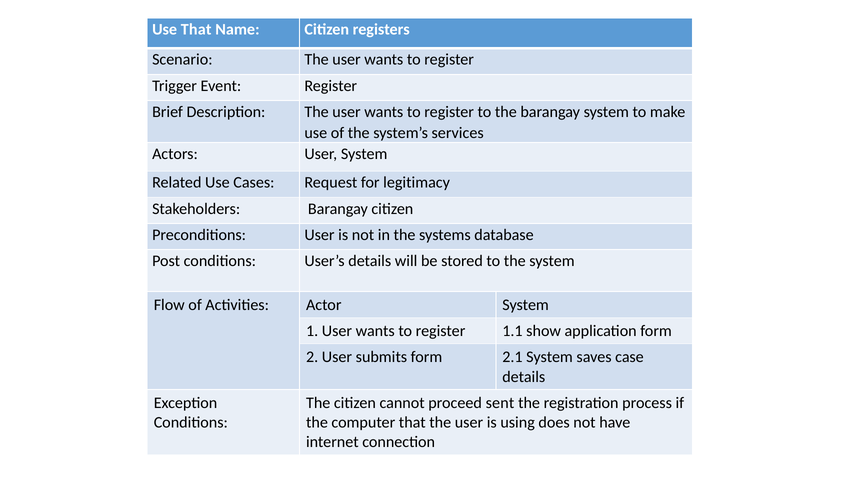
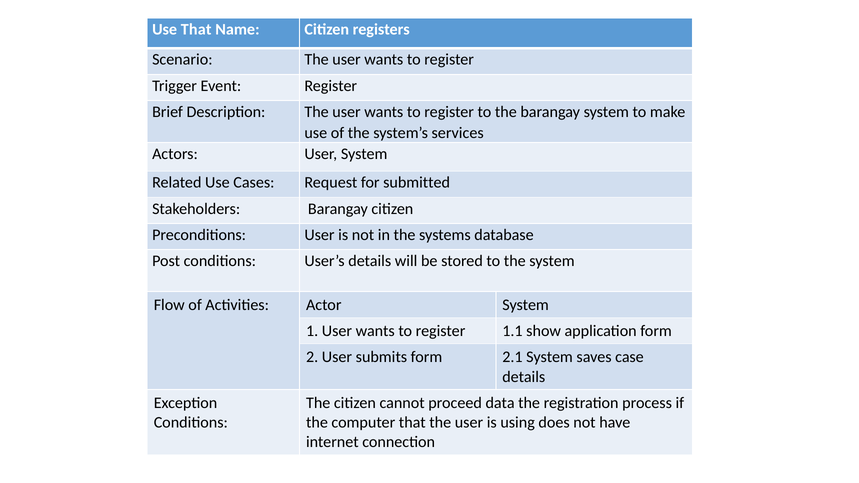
legitimacy: legitimacy -> submitted (417, 183)
sent: sent -> data (500, 403)
